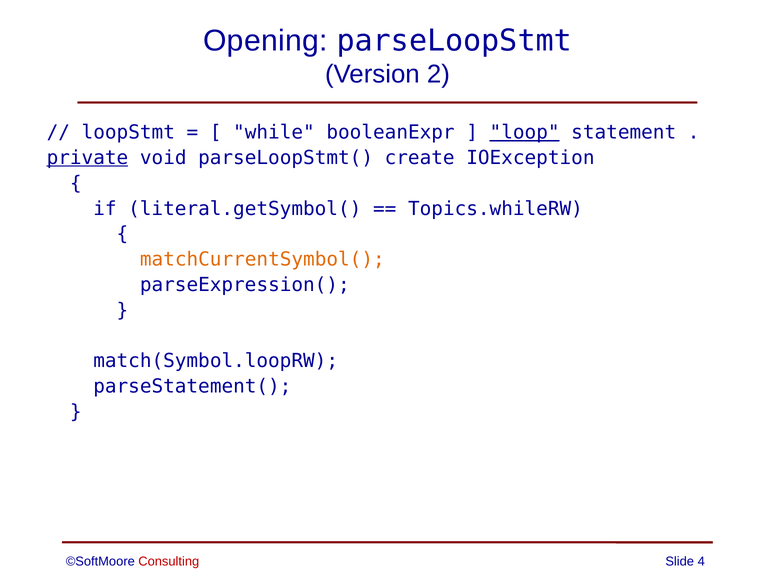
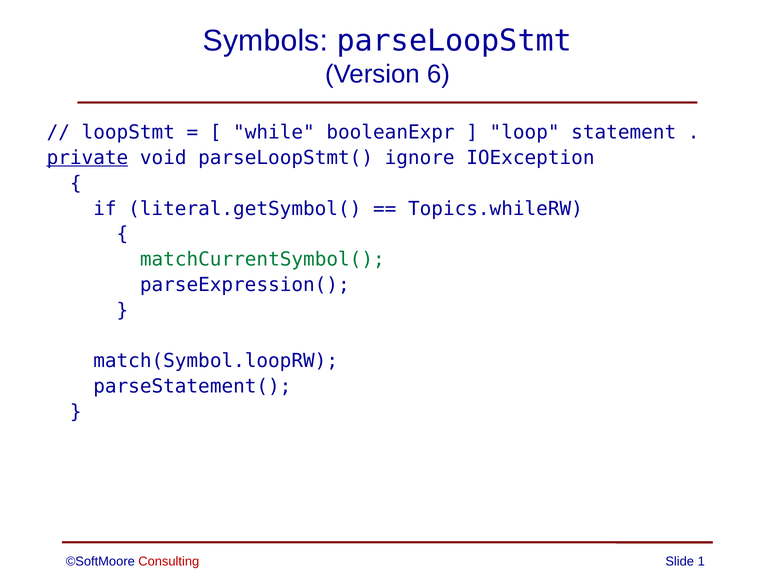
Opening: Opening -> Symbols (265, 41)
2: 2 -> 6 (438, 74)
loop underline: present -> none (525, 132)
create: create -> ignore (420, 158)
matchCurrentSymbol( colour: orange -> green (262, 260)
4: 4 -> 1 (701, 561)
